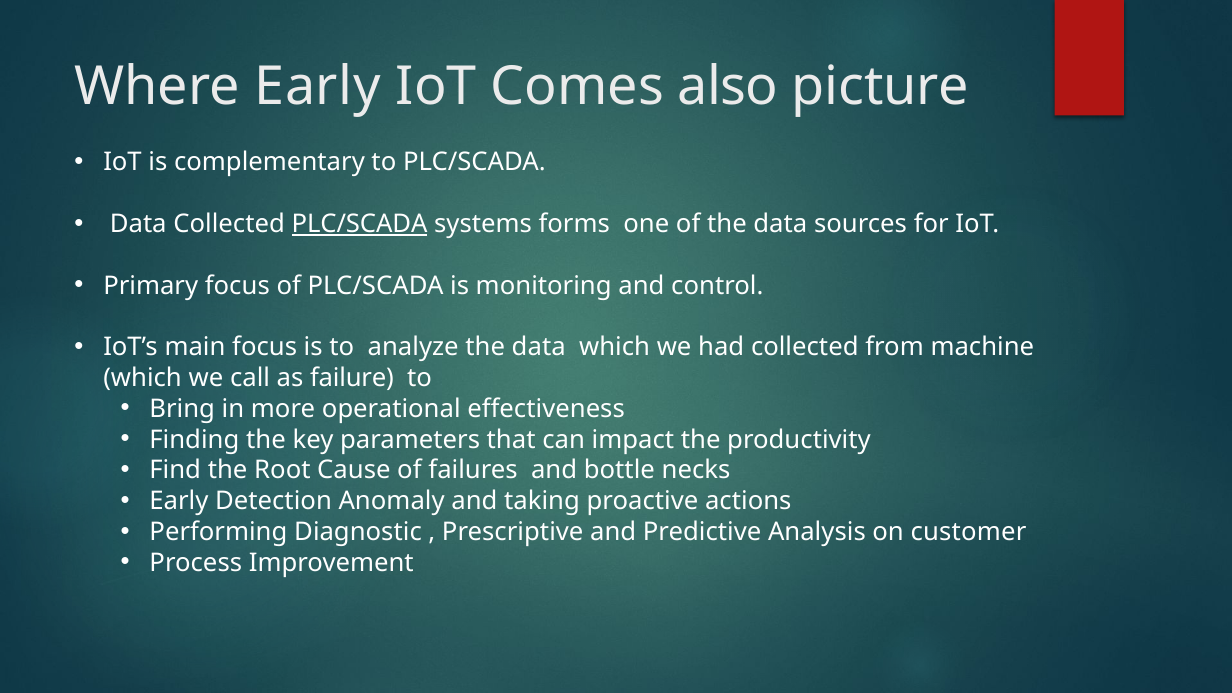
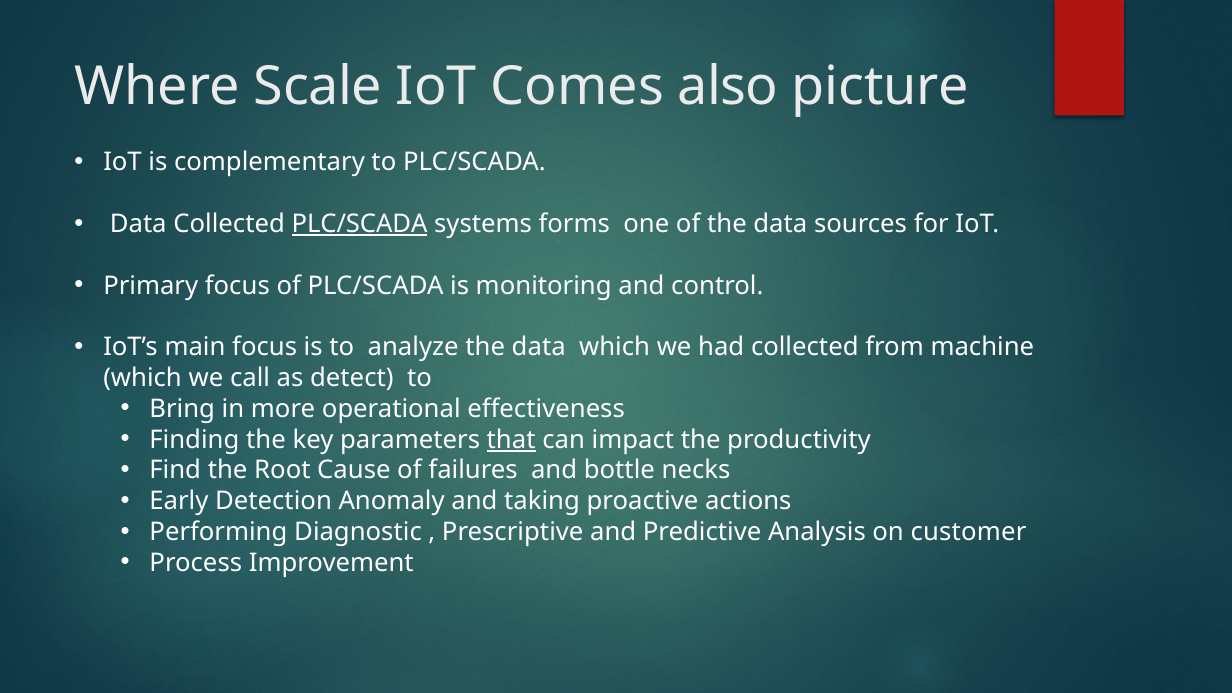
Where Early: Early -> Scale (318, 87)
failure: failure -> detect (352, 378)
that underline: none -> present (511, 440)
